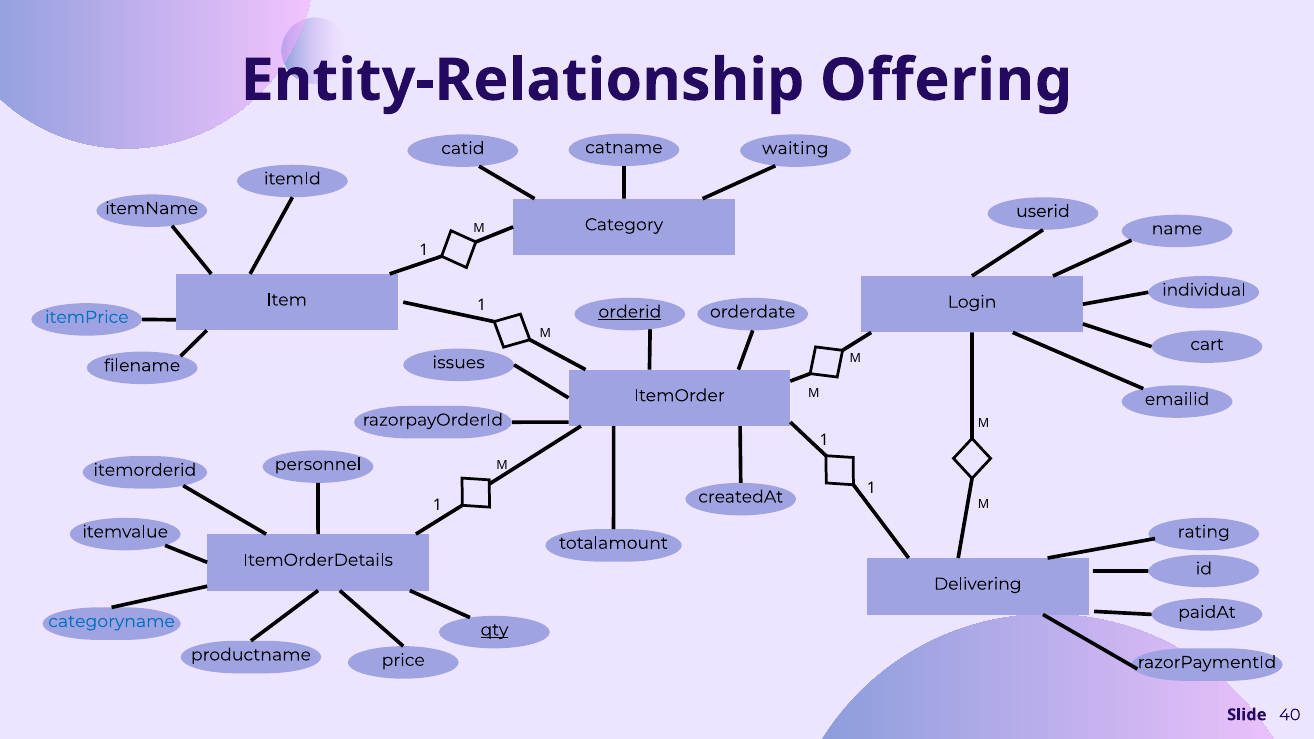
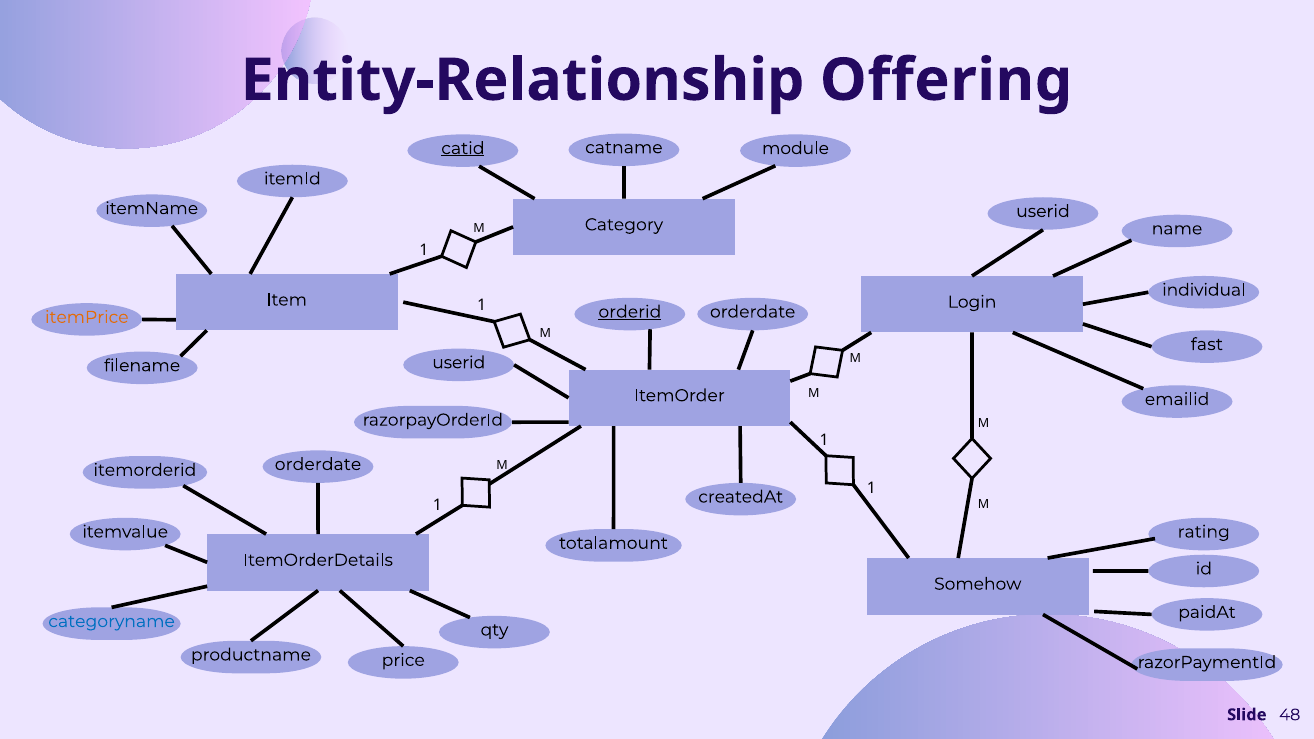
catid underline: none -> present (463, 148)
waiting: waiting -> module (796, 148)
itemPrice colour: blue -> orange (87, 317)
cart: cart -> fast (1207, 344)
issues: issues -> userid (459, 363)
personnel: personnel -> orderdate (318, 464)
Delivering: Delivering -> Somehow (978, 584)
qty underline: present -> none (494, 630)
40: 40 -> 48 (1290, 715)
